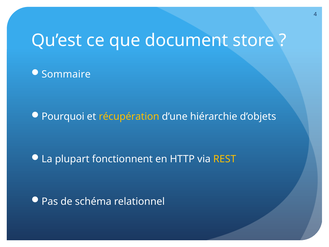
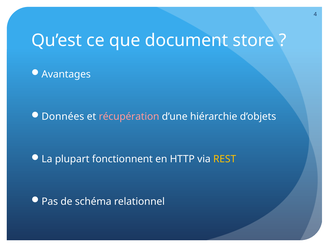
Sommaire: Sommaire -> Avantages (66, 74)
Pourquoi: Pourquoi -> Données (63, 117)
récupération colour: yellow -> pink (129, 117)
